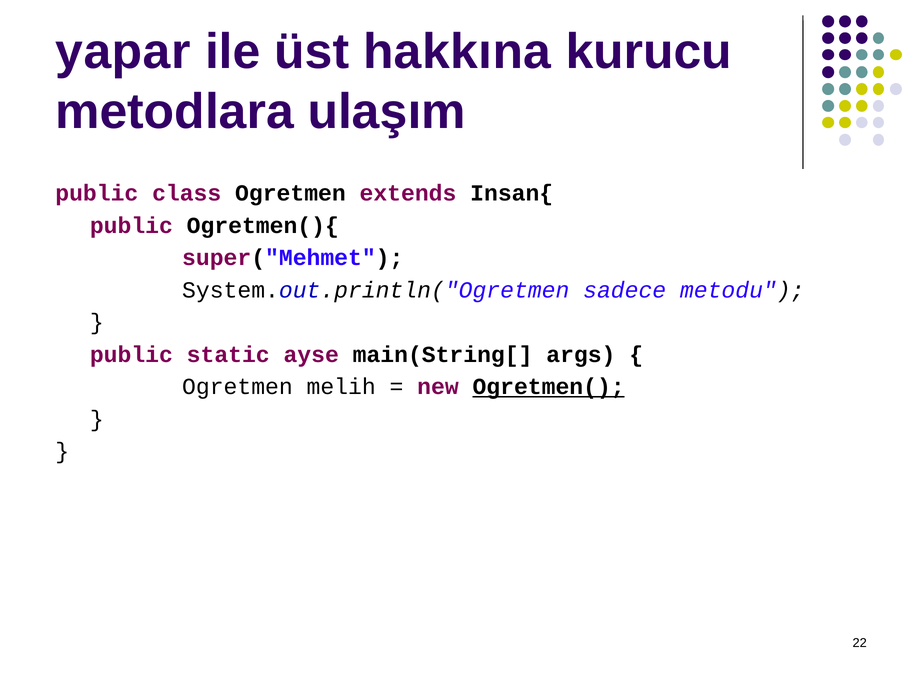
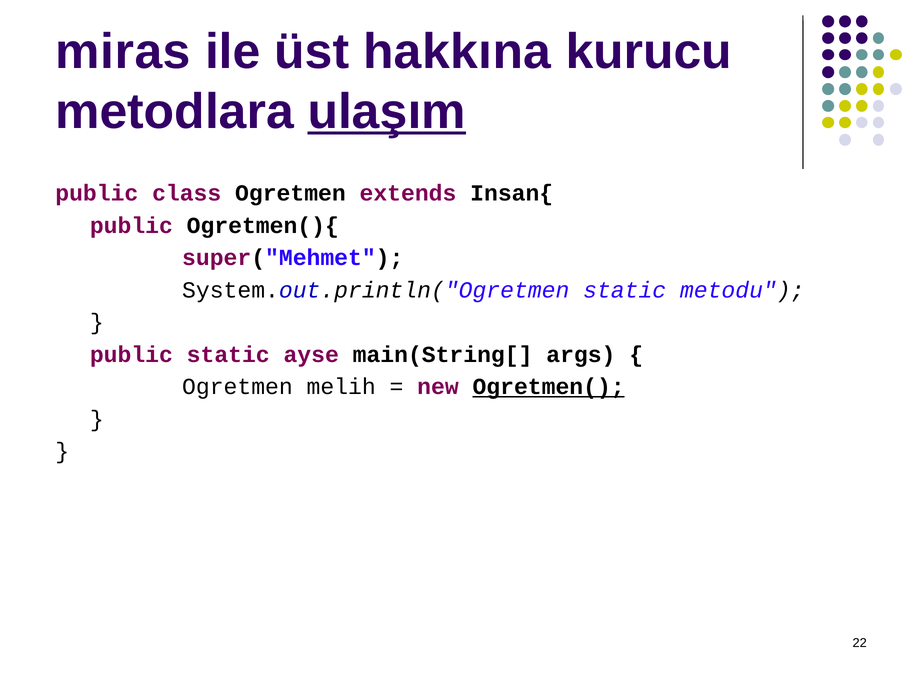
yapar: yapar -> miras (123, 52)
ulaşım underline: none -> present (387, 112)
System.out.println("Ogretmen sadece: sadece -> static (625, 290)
